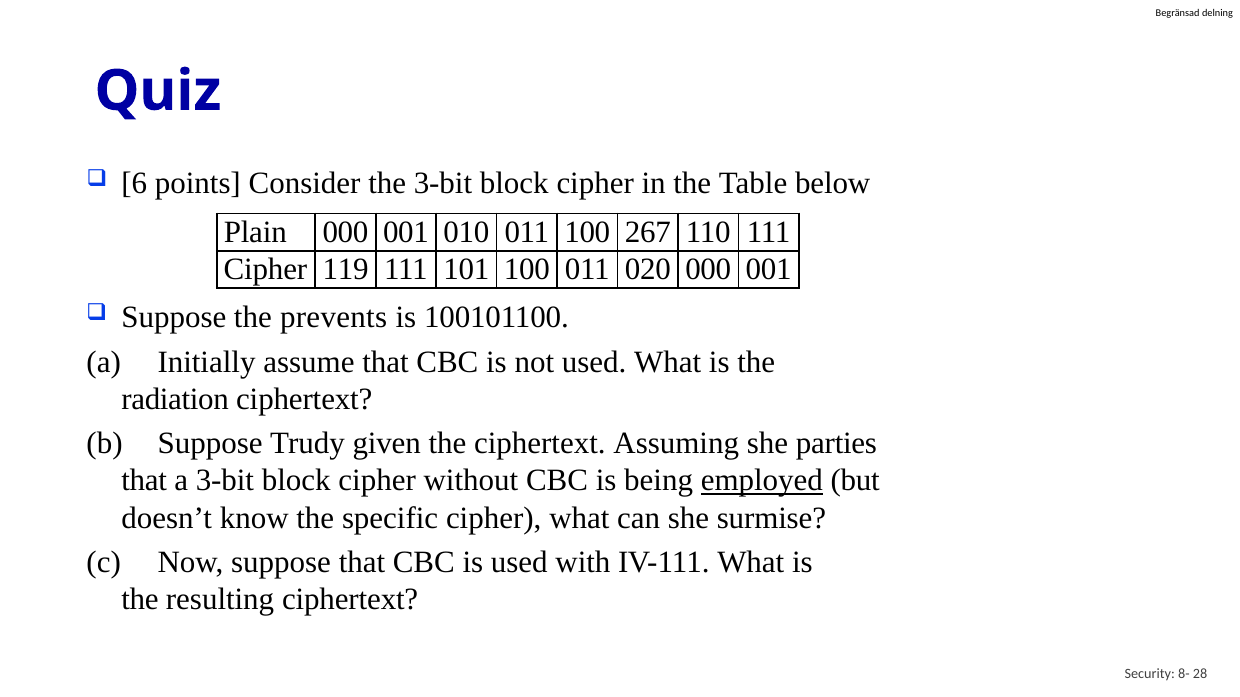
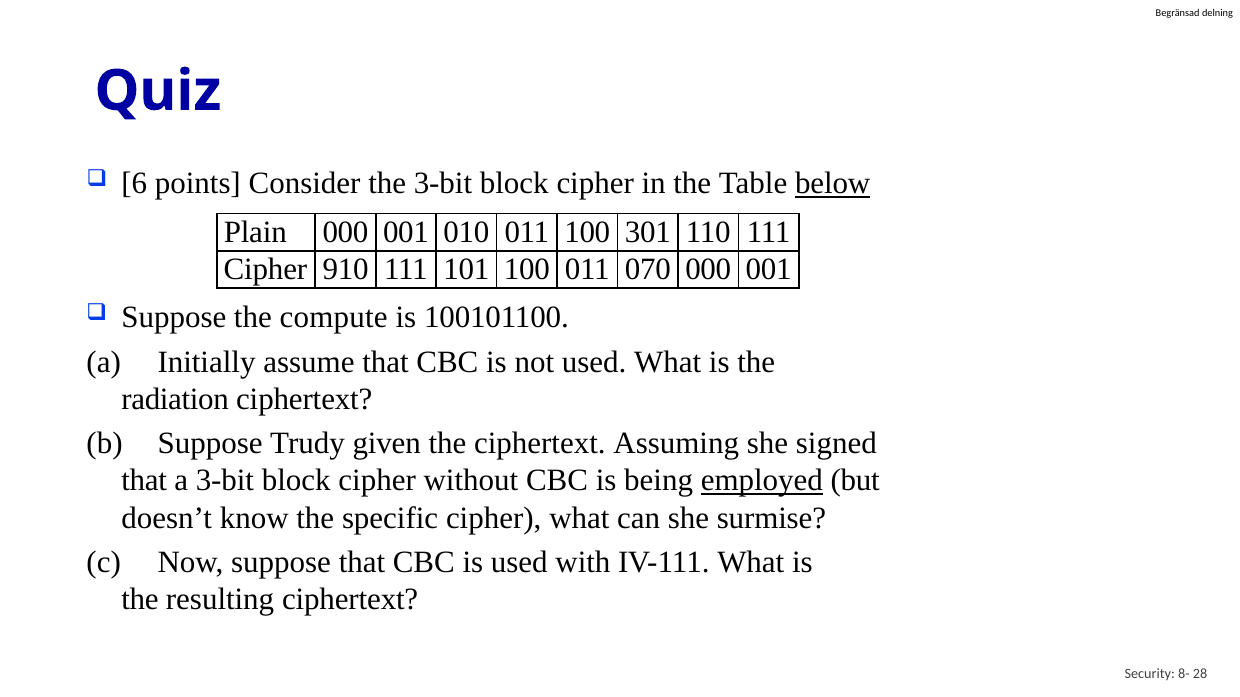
below underline: none -> present (833, 184)
267: 267 -> 301 (648, 232)
119: 119 -> 910 (346, 270)
020: 020 -> 070 (648, 270)
prevents: prevents -> compute (334, 317)
parties: parties -> signed (836, 444)
